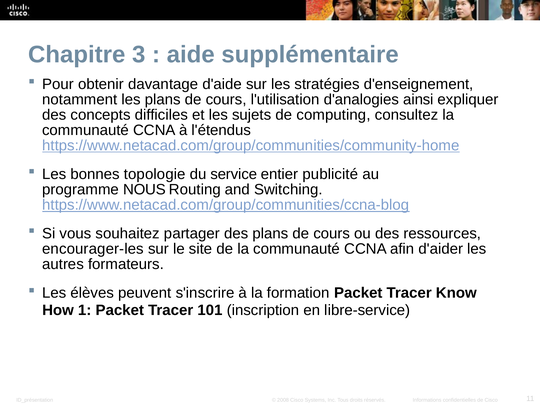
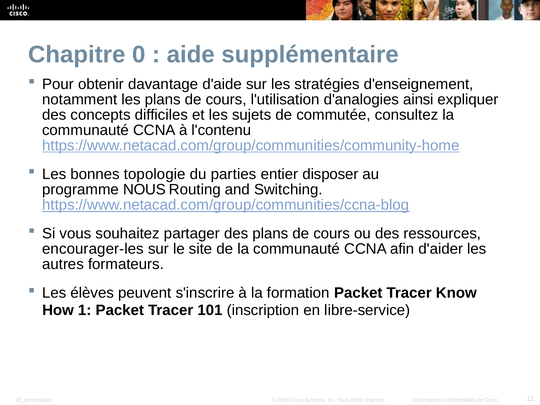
3: 3 -> 0 (139, 55)
computing: computing -> commutée (334, 115)
l'étendus: l'étendus -> l'contenu (221, 130)
service: service -> parties (234, 174)
publicité: publicité -> disposer (330, 174)
